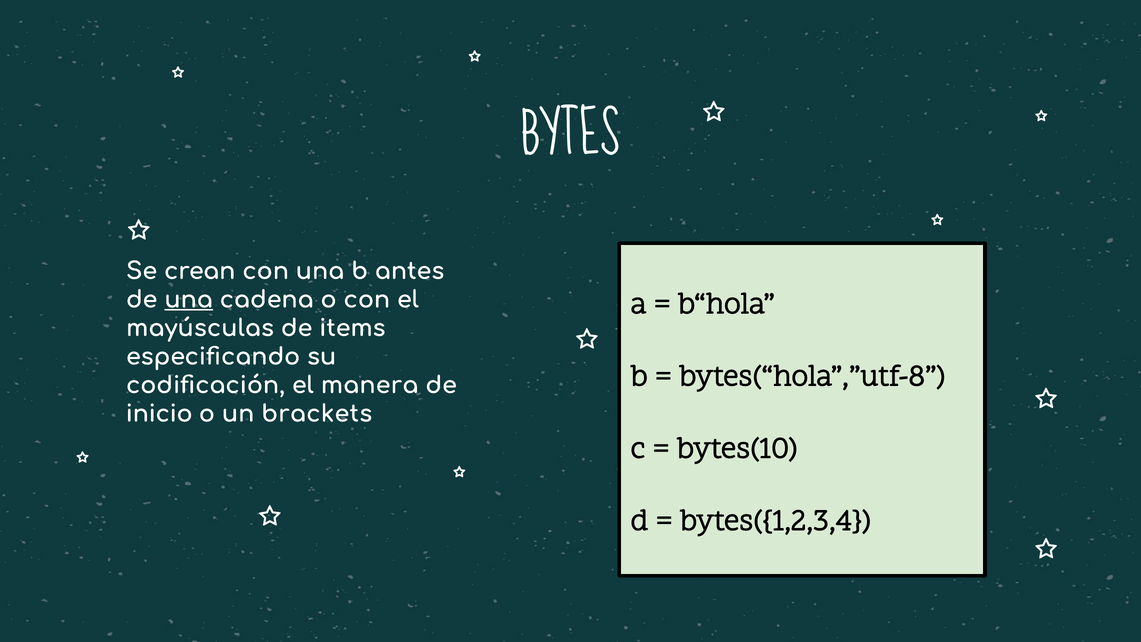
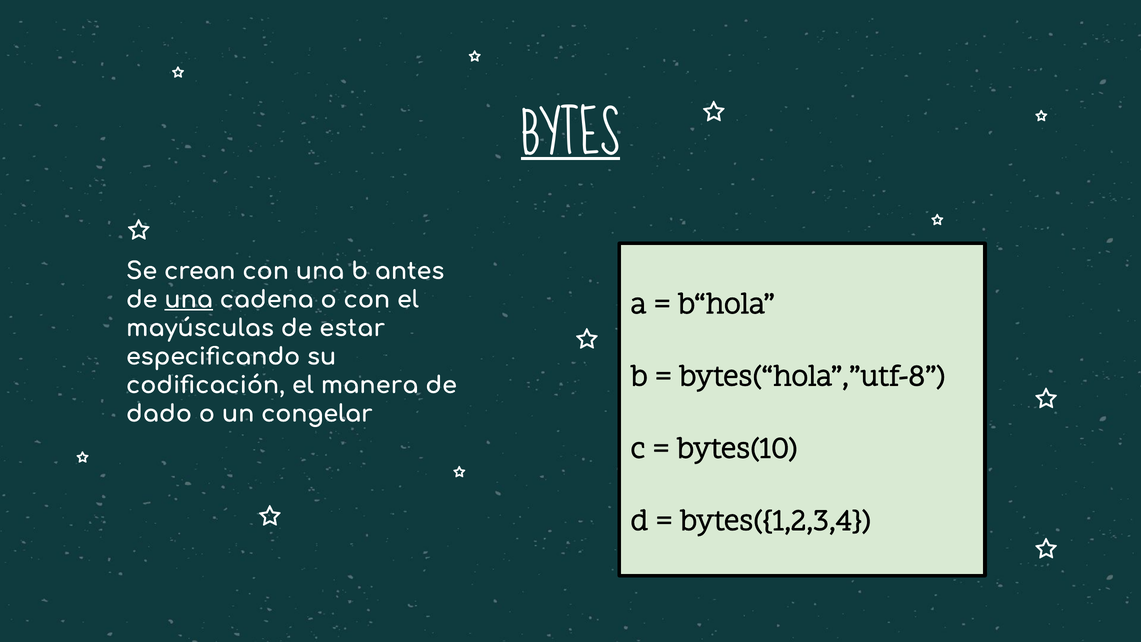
BYTES underline: none -> present (570, 136)
items: items -> estar (352, 328)
inicio: inicio -> dado (159, 414)
brackets: brackets -> congelar (317, 414)
